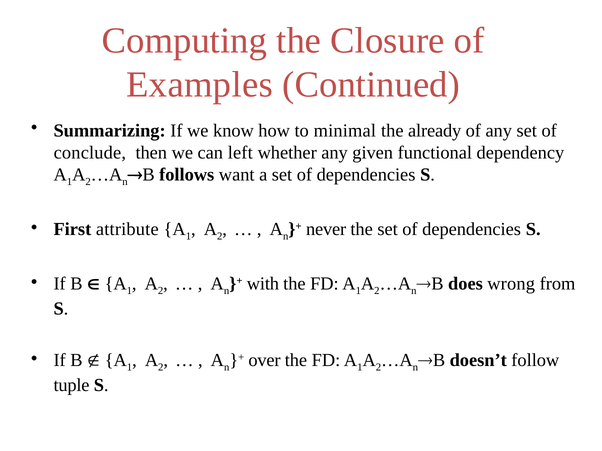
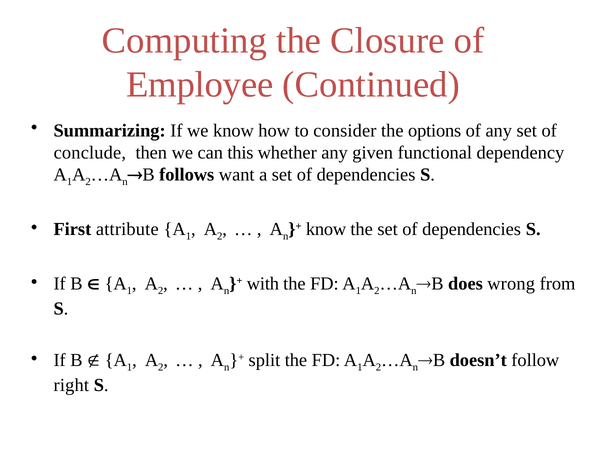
Examples: Examples -> Employee (200, 85)
minimal: minimal -> consider (345, 131)
already: already -> options (435, 131)
left: left -> this (240, 153)
never: never -> know (326, 229)
over: over -> split (264, 360)
tuple: tuple -> right (71, 385)
